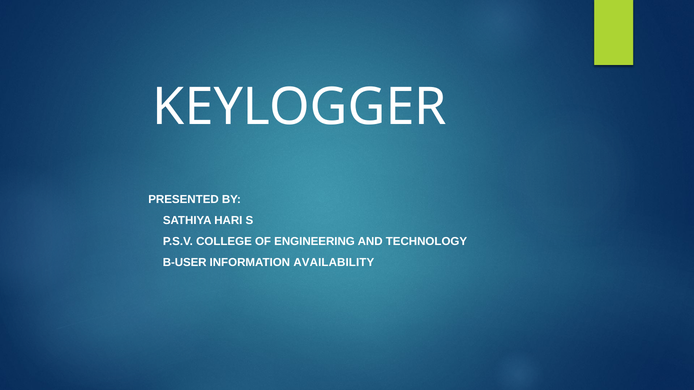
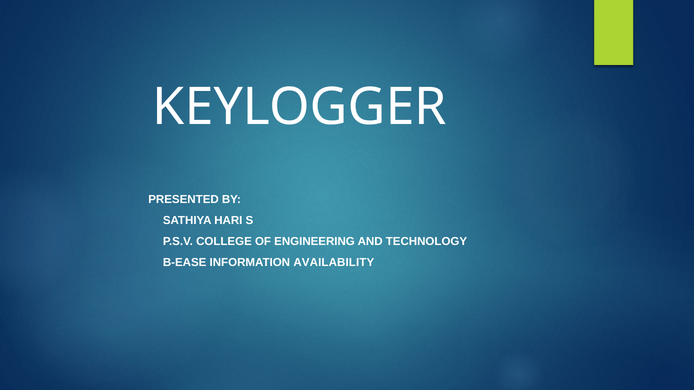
B-USER: B-USER -> B-EASE (185, 263)
